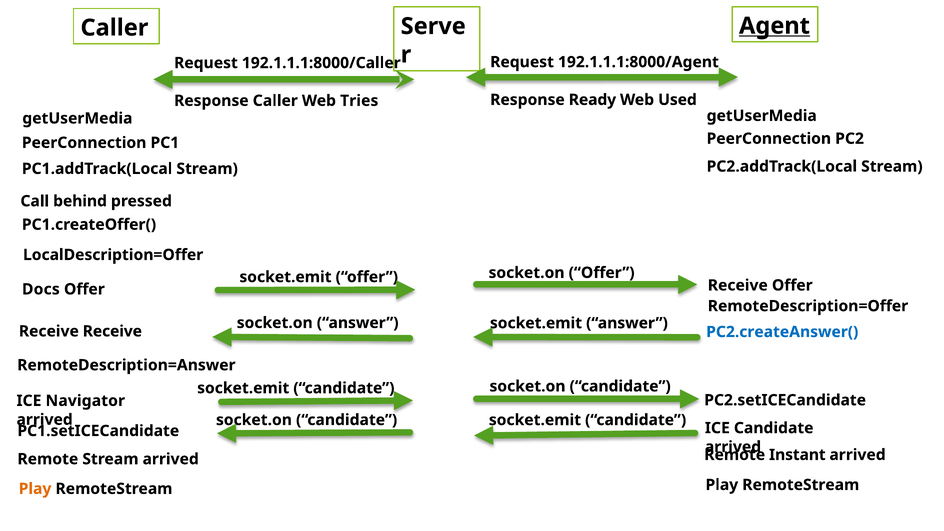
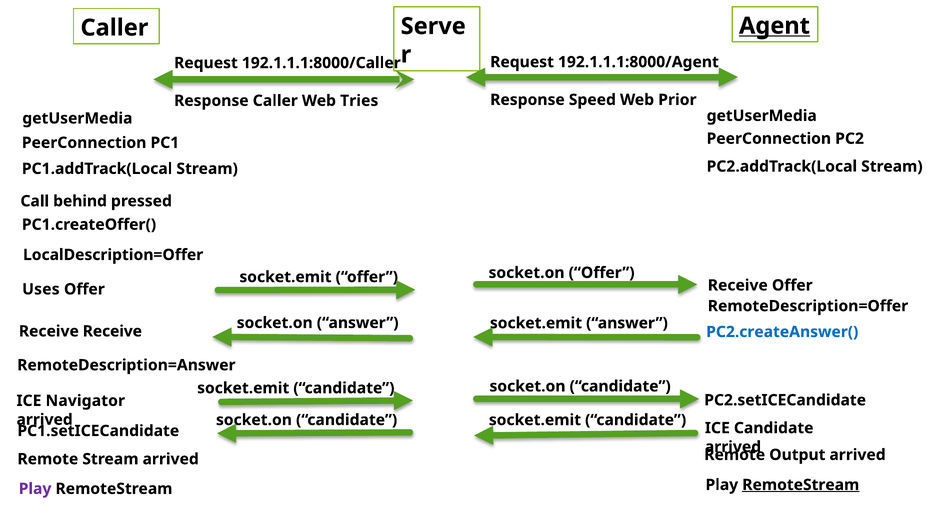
Ready: Ready -> Speed (592, 100)
Used: Used -> Prior (677, 100)
Docs: Docs -> Uses (41, 289)
Instant: Instant -> Output (797, 455)
RemoteStream underline: none -> present (801, 485)
Play colour: orange -> purple (35, 489)
